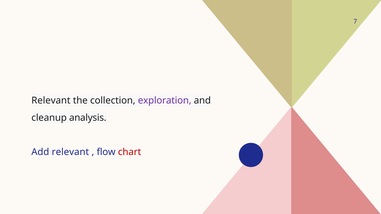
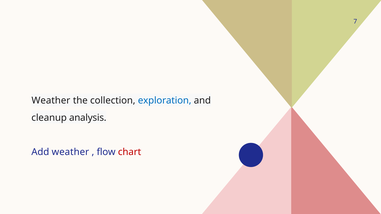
Relevant: Relevant -> Weather (51, 101)
exploration colour: purple -> blue (165, 101)
Add relevant: relevant -> weather (70, 152)
